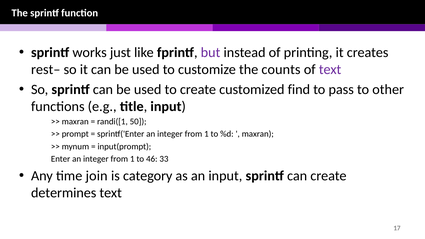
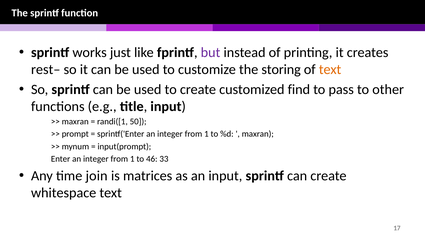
counts: counts -> storing (281, 70)
text colour: purple -> orange (330, 70)
category: category -> matrices (148, 176)
determines: determines -> whitespace (64, 193)
